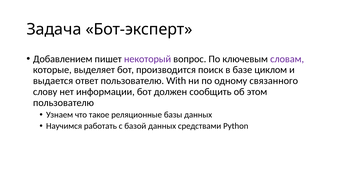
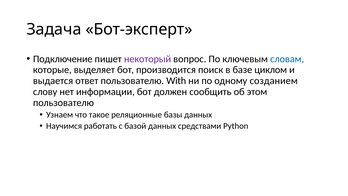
Добавлением: Добавлением -> Подключение (63, 59)
словам colour: purple -> blue (287, 59)
связанного: связанного -> созданием (274, 81)
